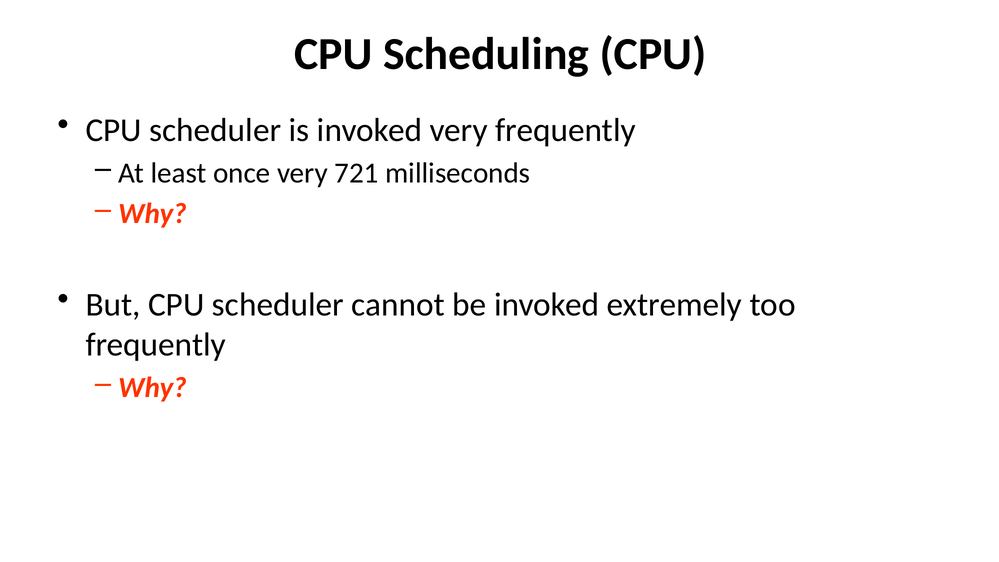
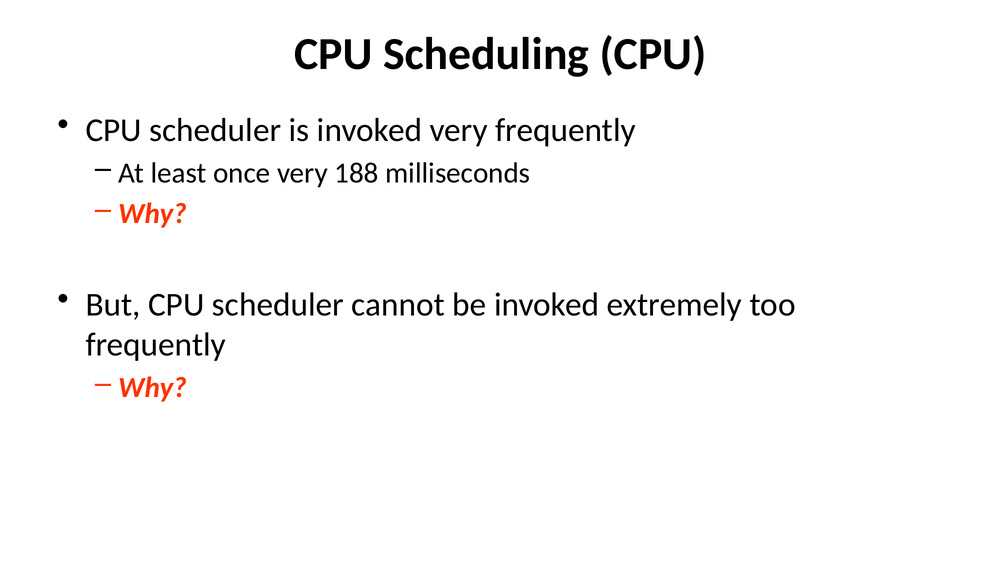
721: 721 -> 188 (356, 173)
